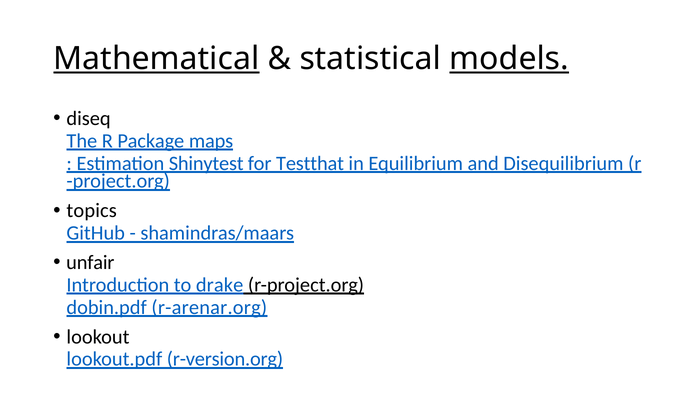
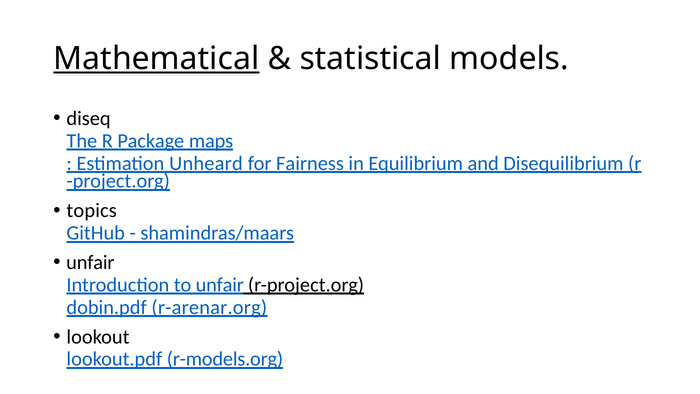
models underline: present -> none (509, 59)
Shinytest: Shinytest -> Unheard (206, 163)
Testthat: Testthat -> Fairness (310, 163)
to drake: drake -> unfair (220, 285)
r-version.org: r-version.org -> r-models.org (225, 359)
